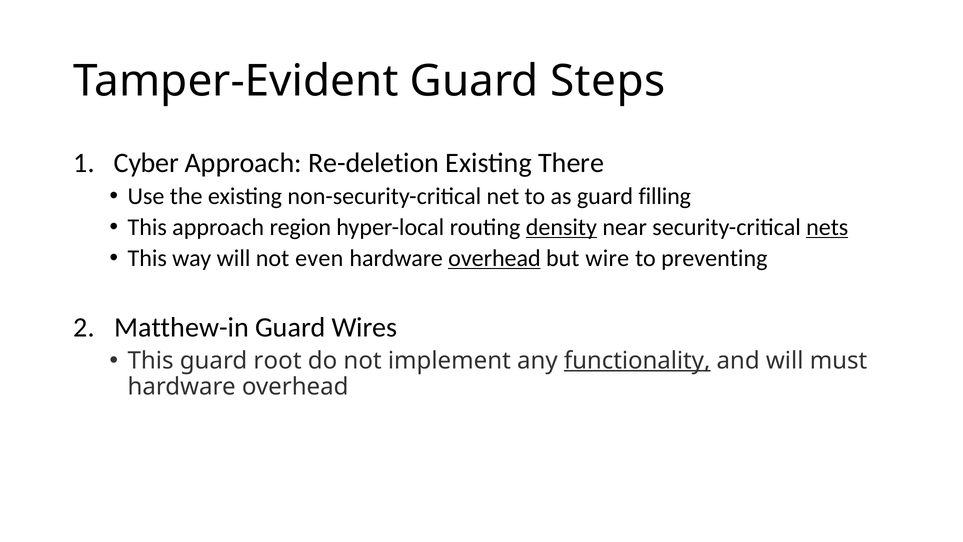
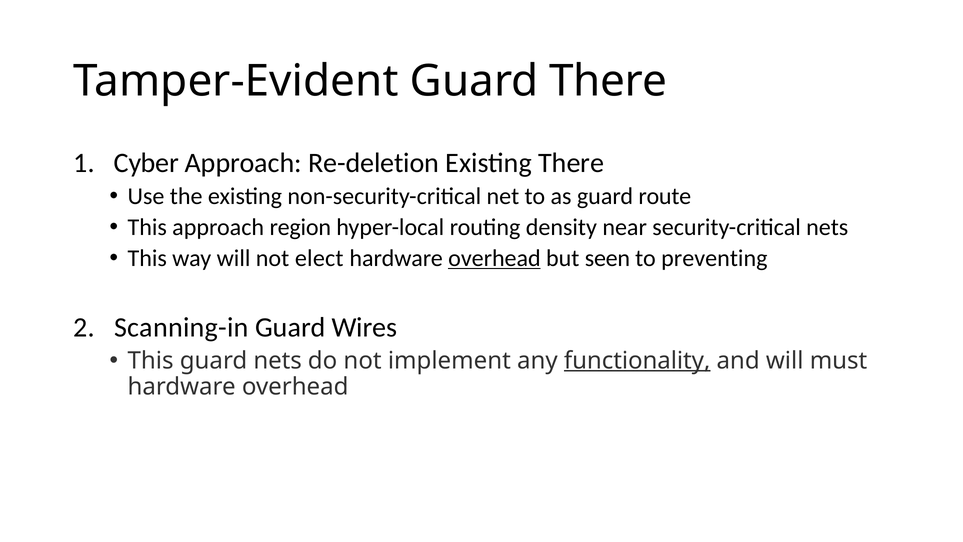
Guard Steps: Steps -> There (608, 81)
filling: filling -> route (665, 196)
density underline: present -> none (561, 227)
nets underline: present -> none (827, 227)
even: even -> elect (319, 258)
wire: wire -> seen (607, 258)
Matthew-in: Matthew-in -> Scanning-in (181, 327)
guard root: root -> nets (278, 360)
